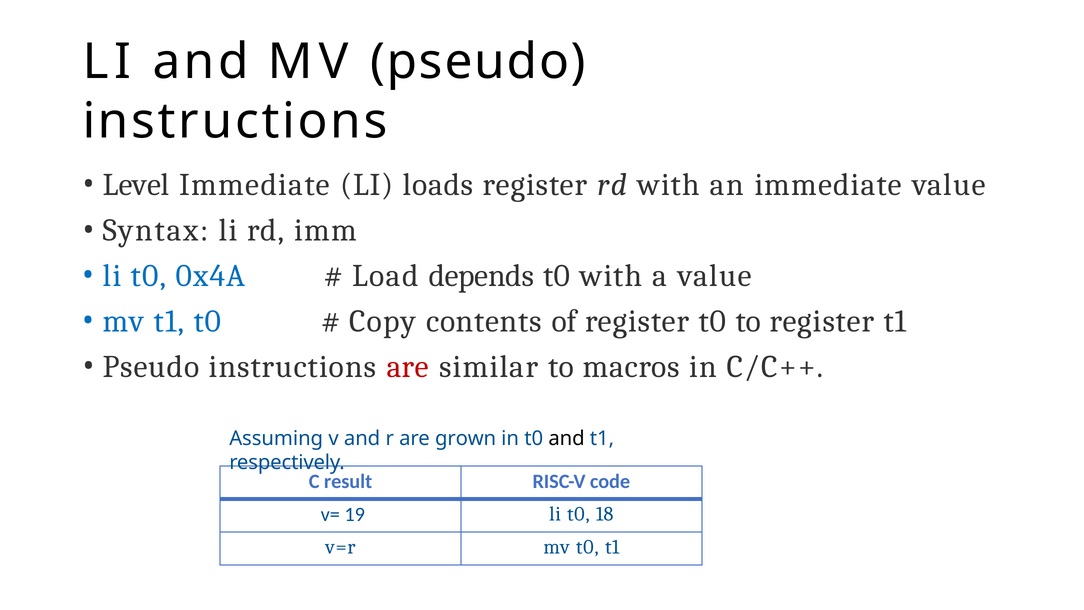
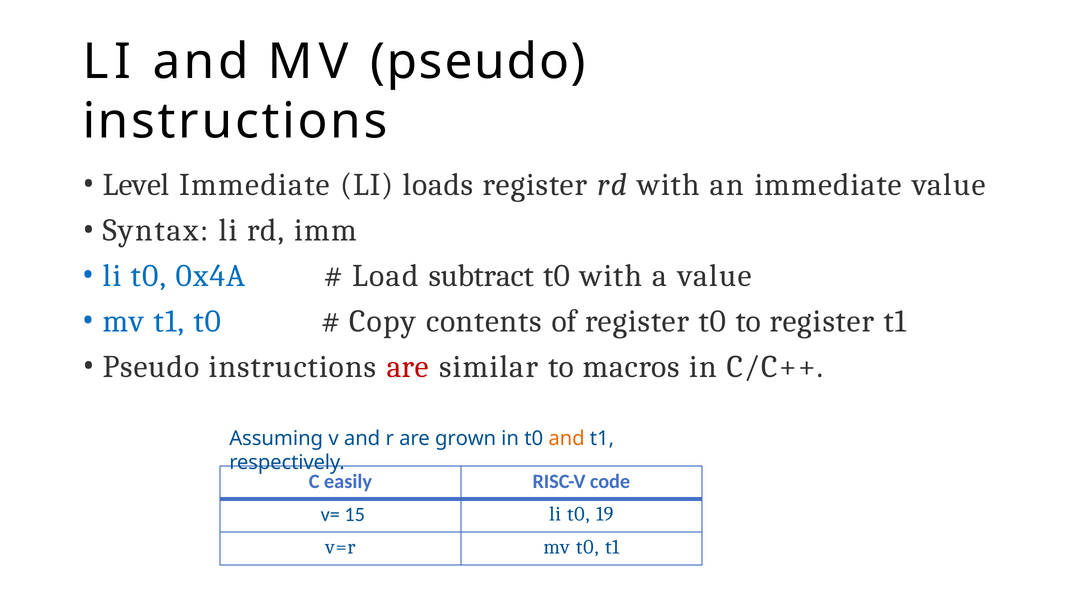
depends: depends -> subtract (481, 276)
and colour: black -> orange (567, 438)
result: result -> easily (348, 481)
19: 19 -> 15 (355, 514)
18: 18 -> 19 (605, 514)
